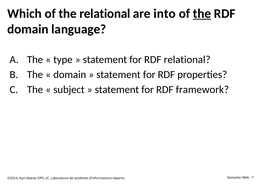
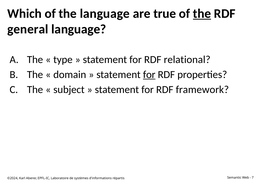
the relational: relational -> language (105, 14)
into: into -> true (165, 14)
domain: domain -> general (28, 29)
for underline: none -> present (149, 74)
